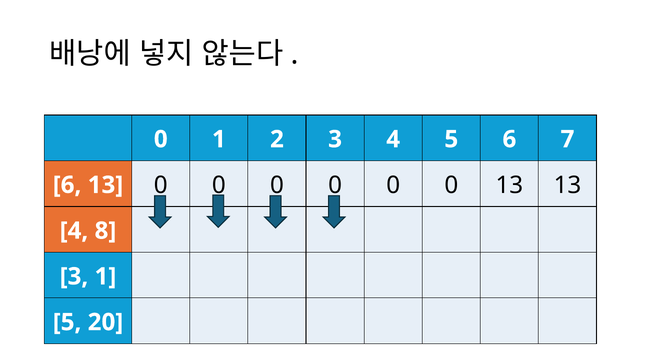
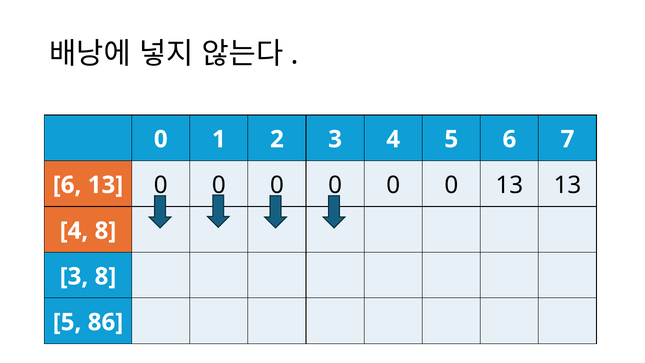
3 1: 1 -> 8 (105, 276)
20: 20 -> 86 (105, 322)
